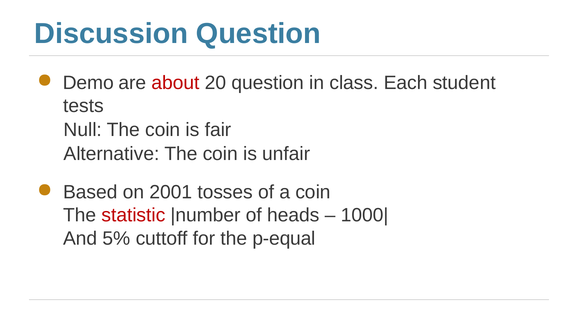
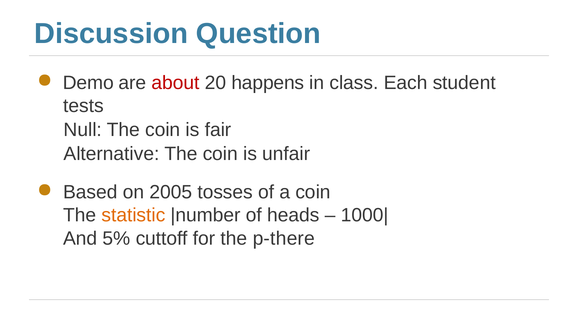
20 question: question -> happens (268, 83)
2001: 2001 -> 2005 (171, 192)
statistic colour: red -> orange (133, 215)
p-equal: p-equal -> p-there (284, 239)
